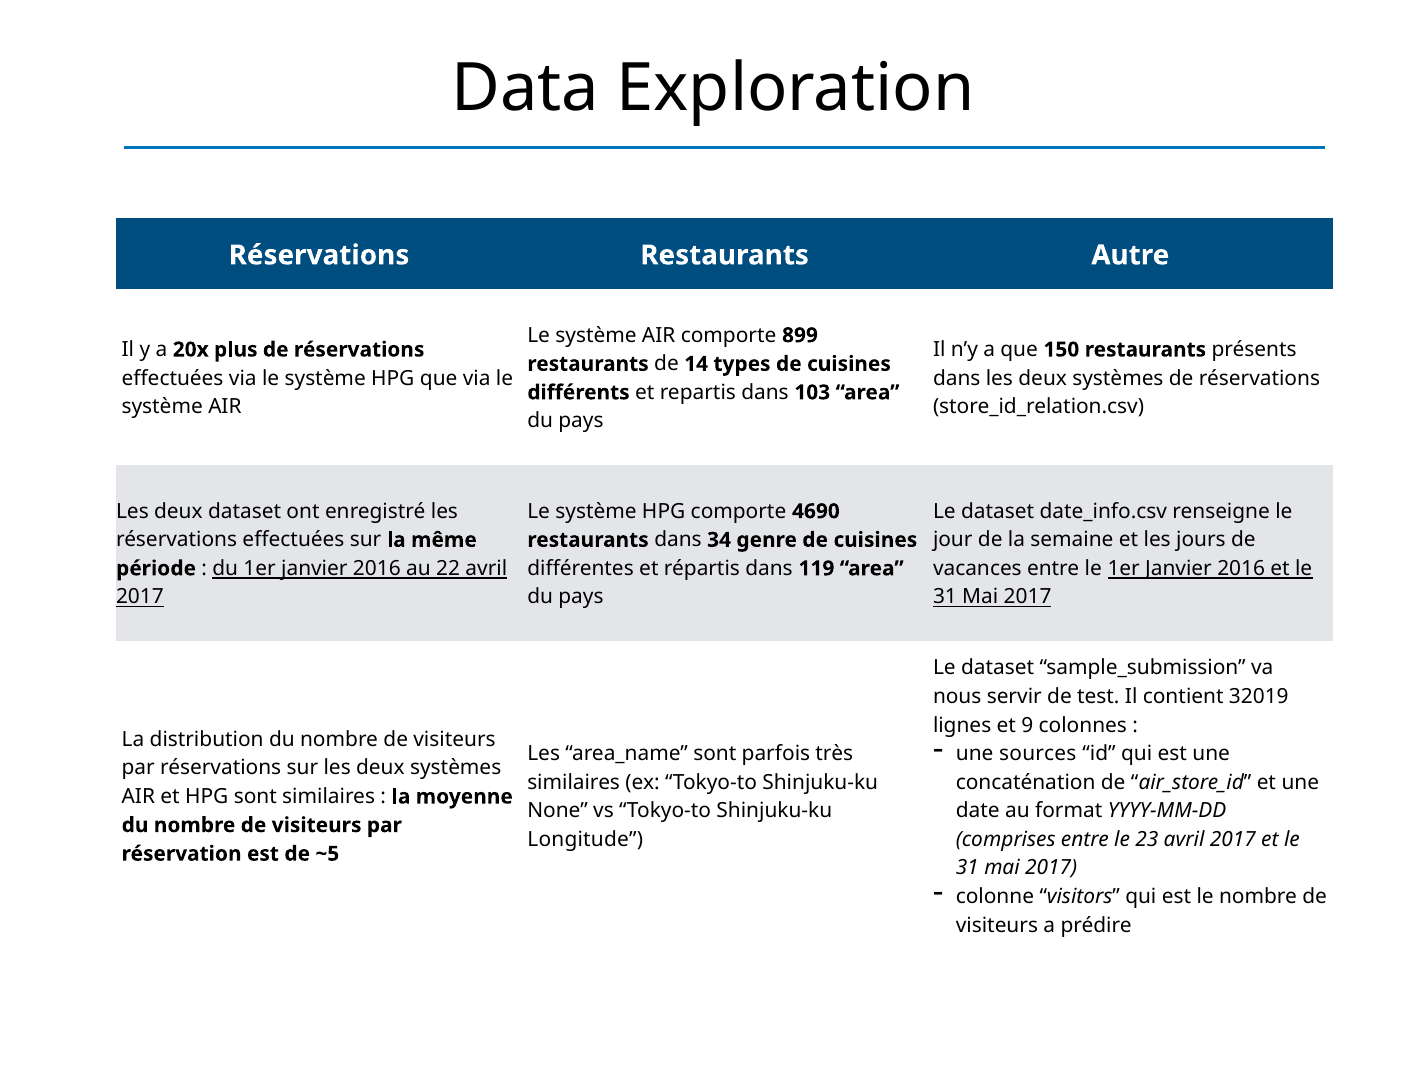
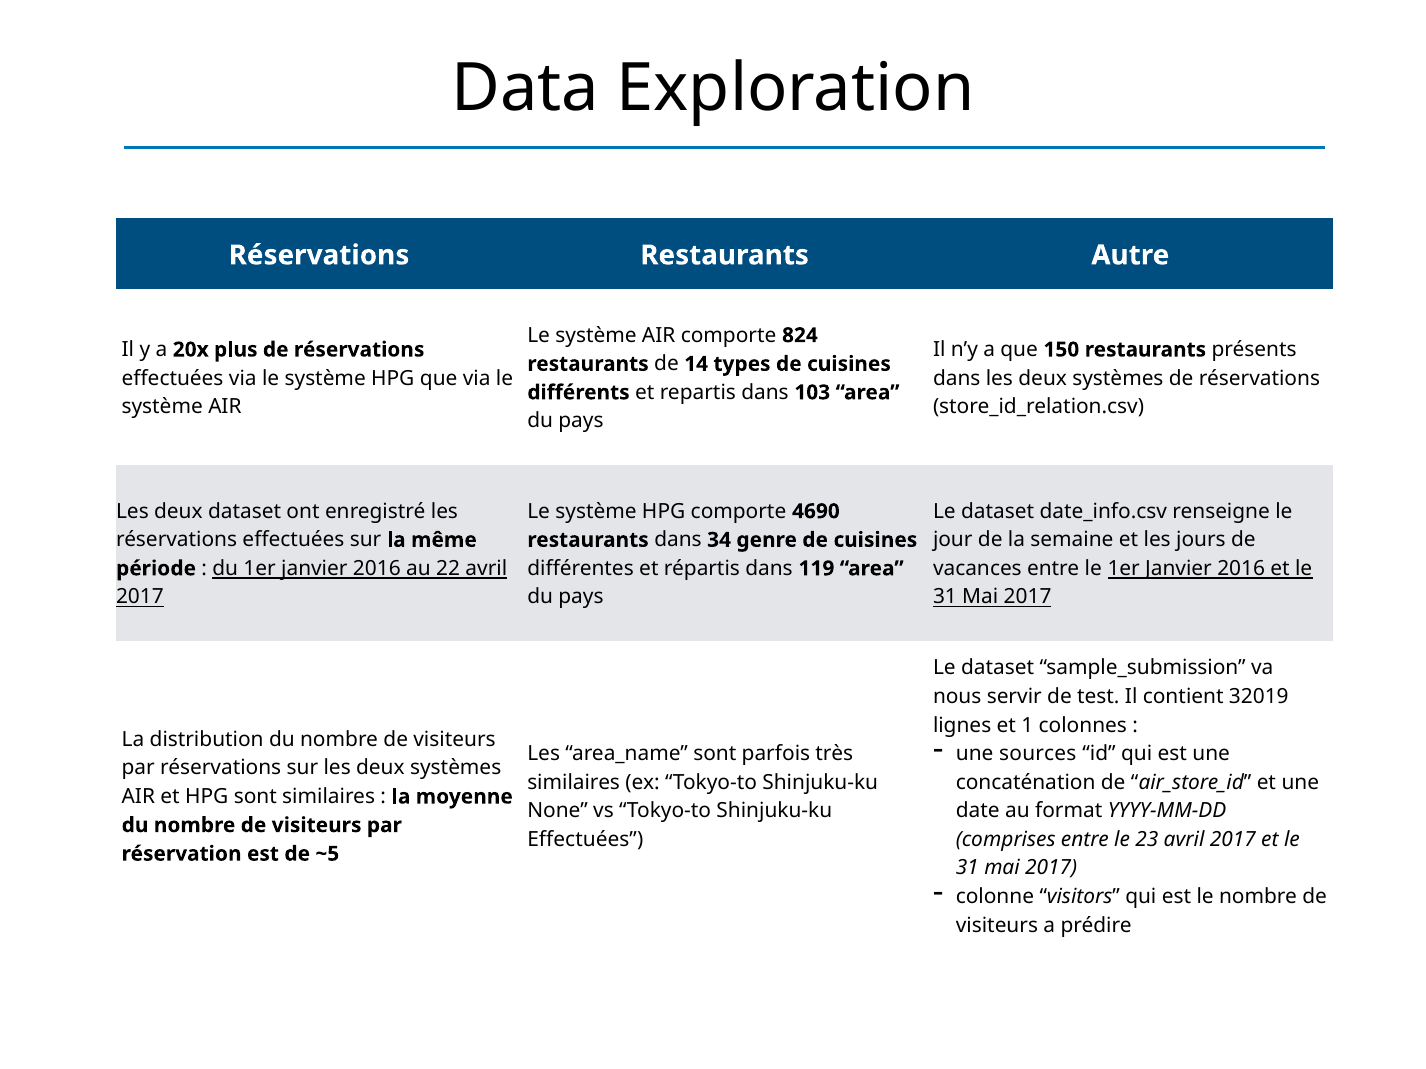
899: 899 -> 824 (800, 336)
9: 9 -> 1 (1027, 726)
Longitude: Longitude -> Effectuées (585, 840)
